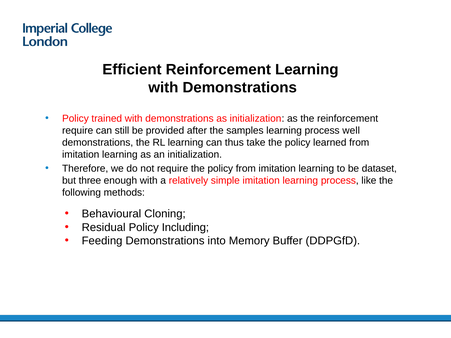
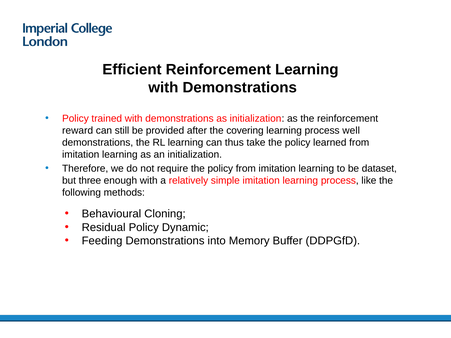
require: require -> reward (78, 131)
samples: samples -> covering (245, 131)
Including: Including -> Dynamic (185, 228)
